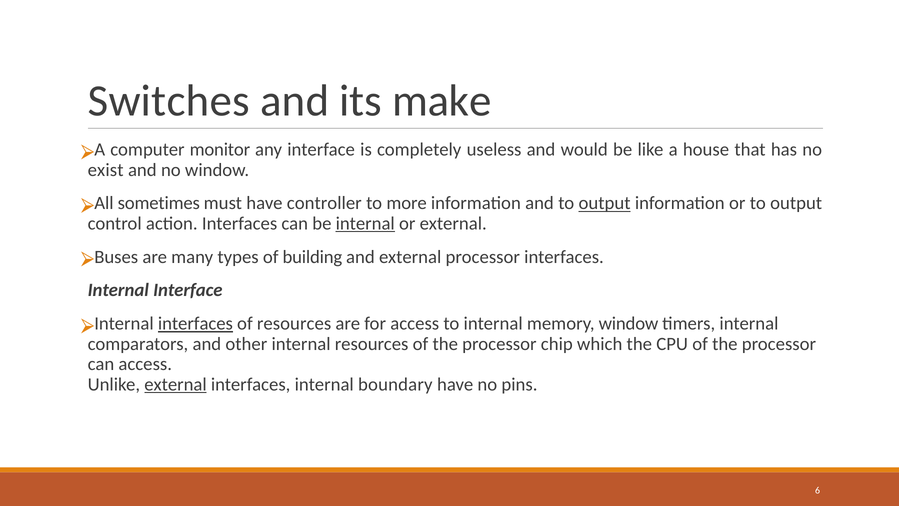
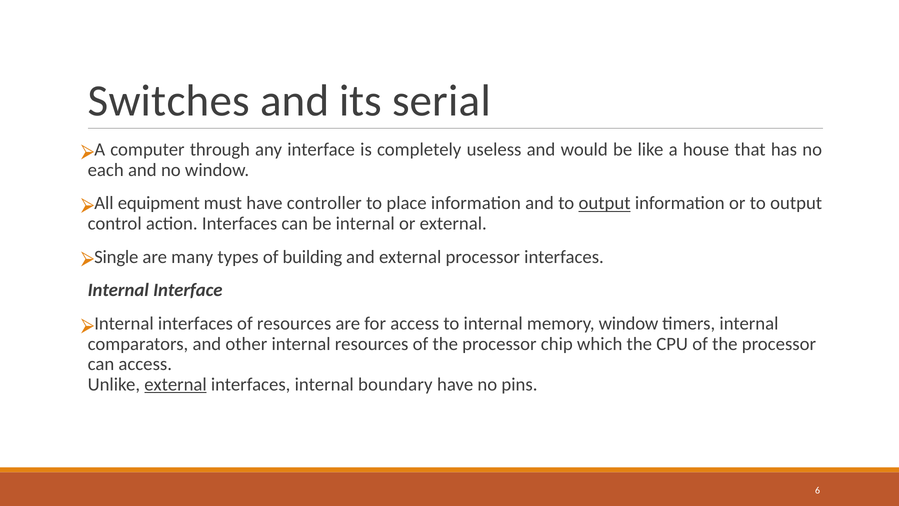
make: make -> serial (442, 101)
monitor: monitor -> through (220, 150)
exist: exist -> each (106, 170)
sometimes: sometimes -> equipment (159, 203)
more: more -> place (407, 203)
internal underline: present -> none (365, 223)
Buses: Buses -> Single (116, 257)
interfaces underline: present -> none (195, 323)
